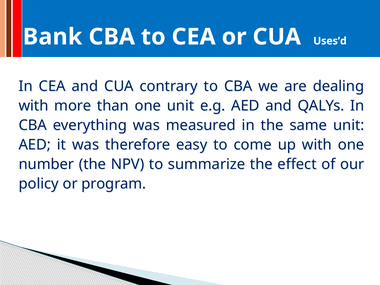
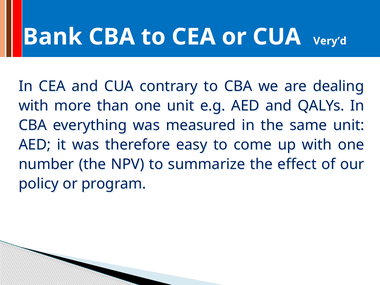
Uses’d: Uses’d -> Very’d (330, 41)
